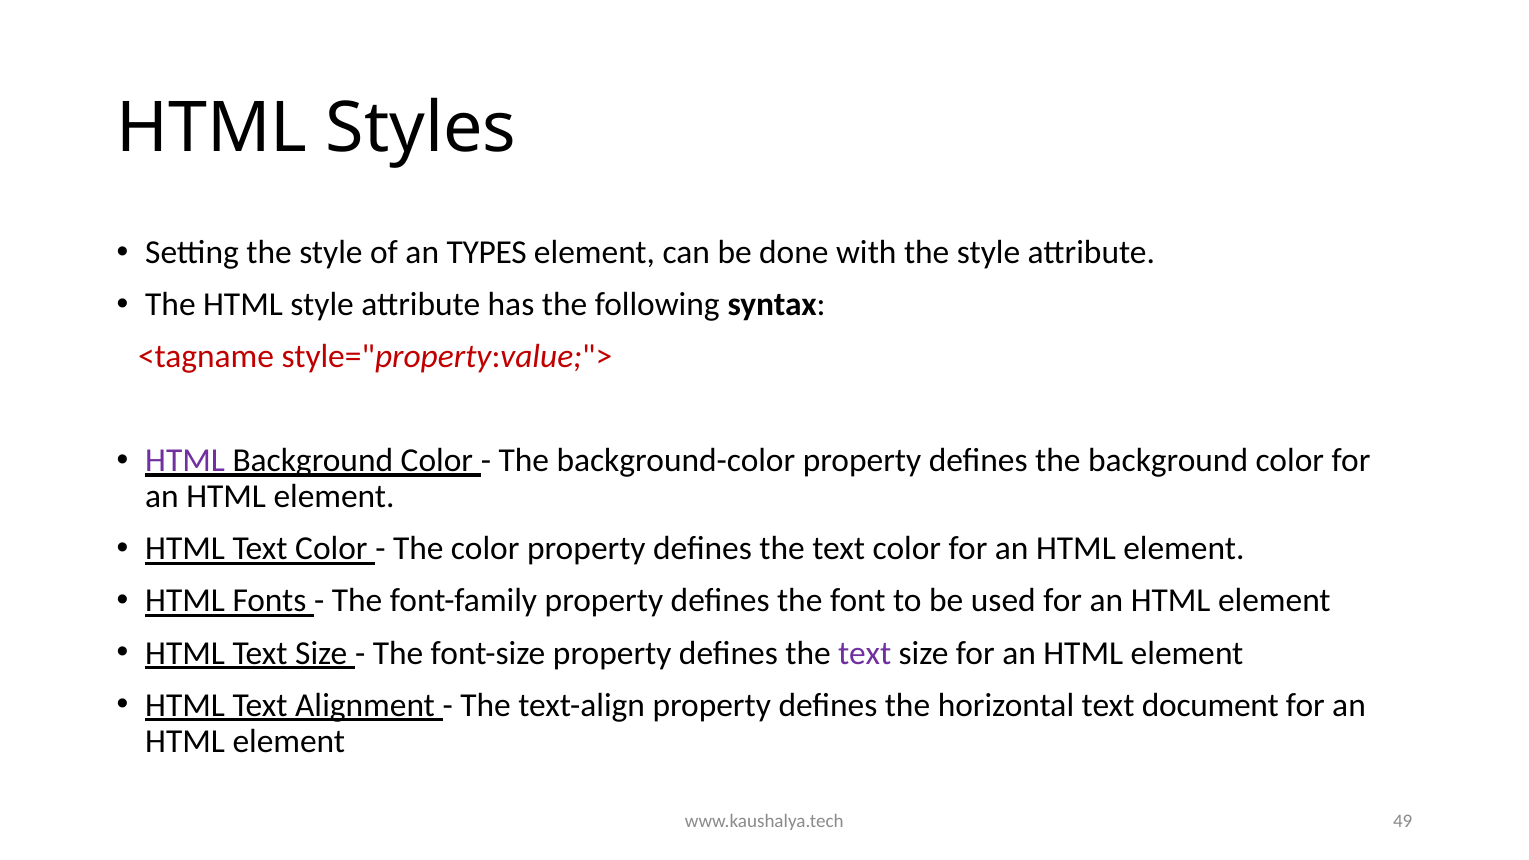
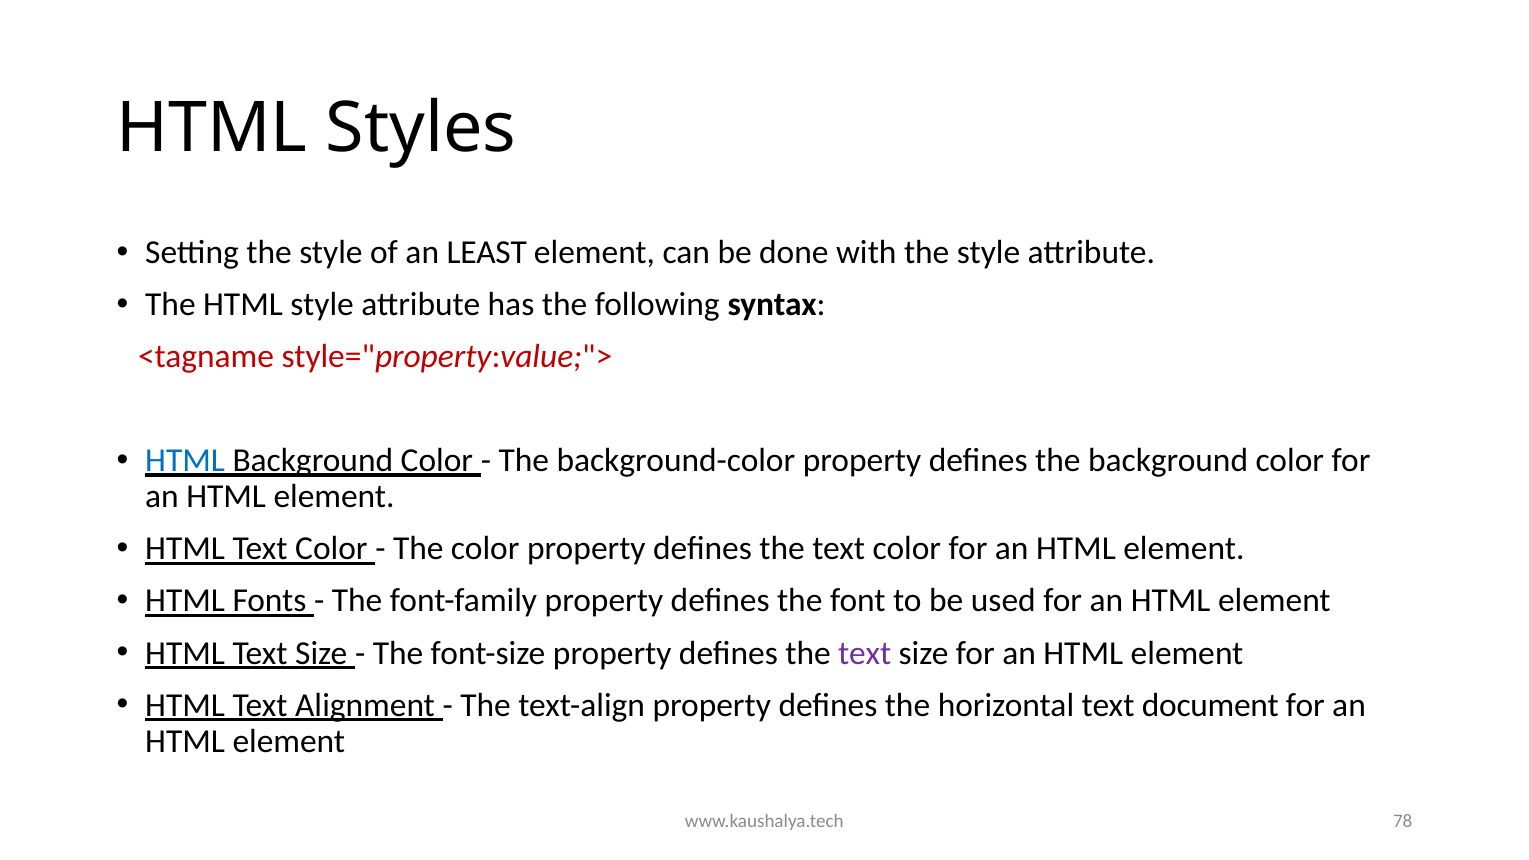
TYPES: TYPES -> LEAST (487, 253)
HTML colour: purple -> blue (185, 461)
49: 49 -> 78 (1403, 821)
